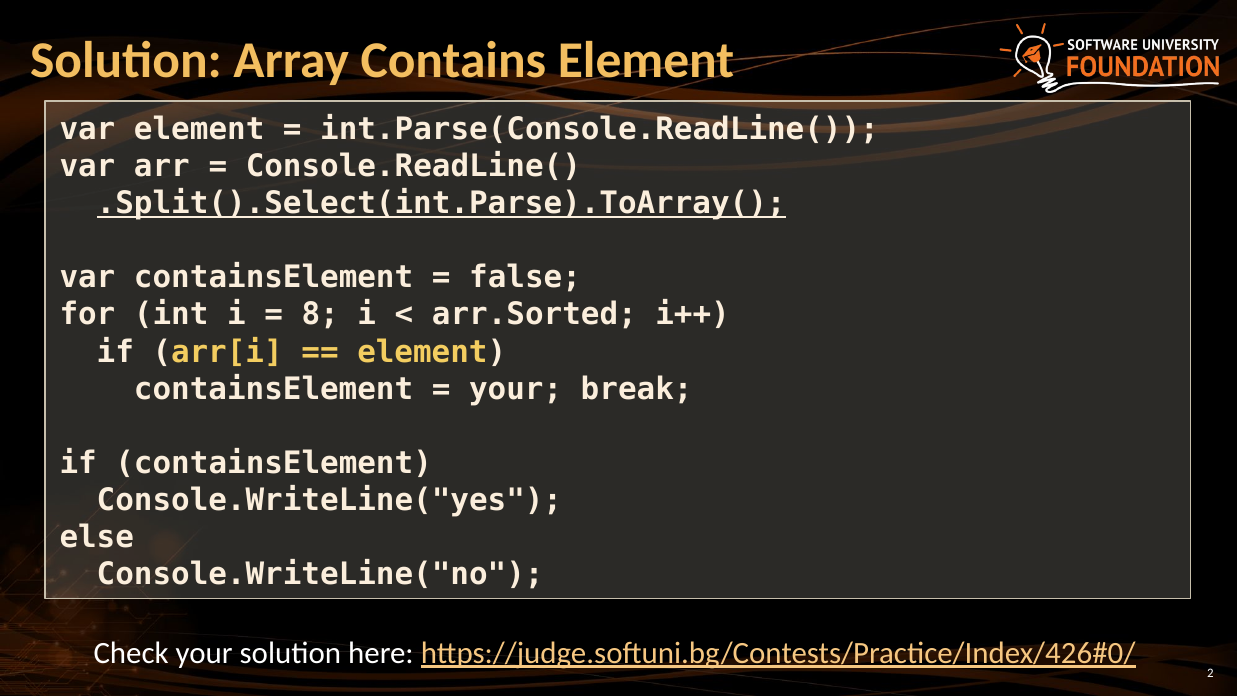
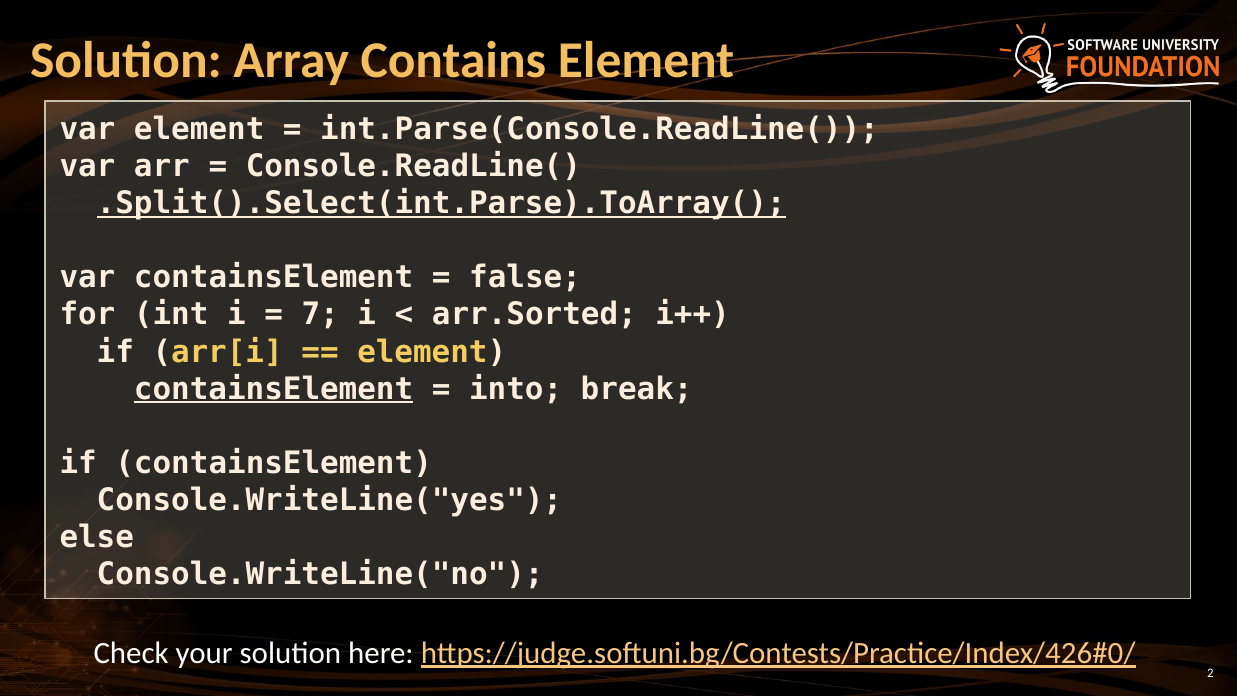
8: 8 -> 7 (320, 315)
containsElement underline: none -> present (274, 389)
your: your -> into (516, 389)
